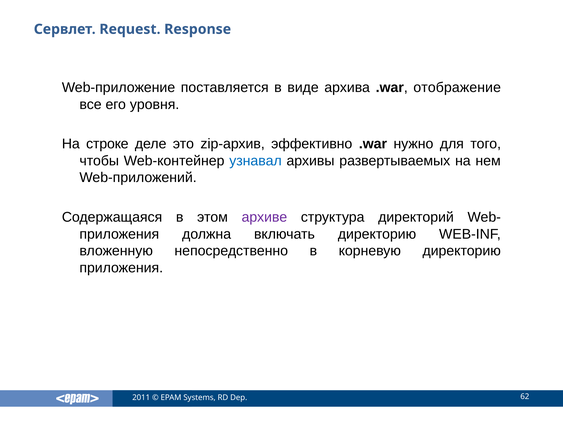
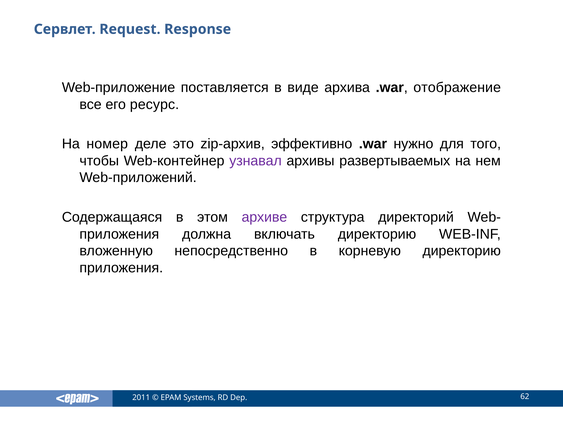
уровня: уровня -> ресурс (155, 104)
строке: строке -> номер (107, 144)
узнавал colour: blue -> purple (255, 160)
